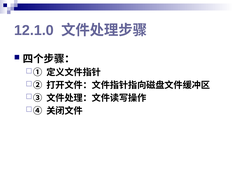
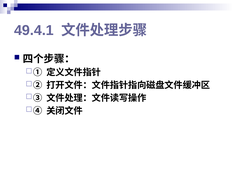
12.1.0: 12.1.0 -> 49.4.1 (34, 30)
